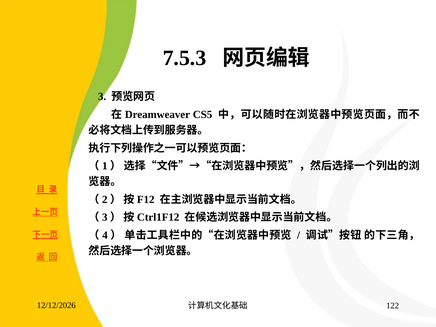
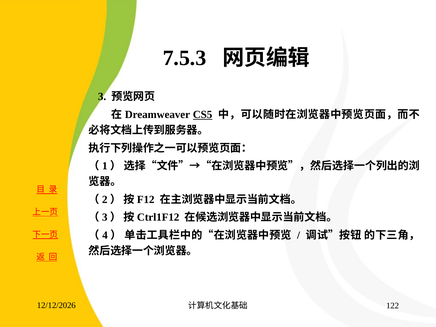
CS5 underline: none -> present (203, 115)
